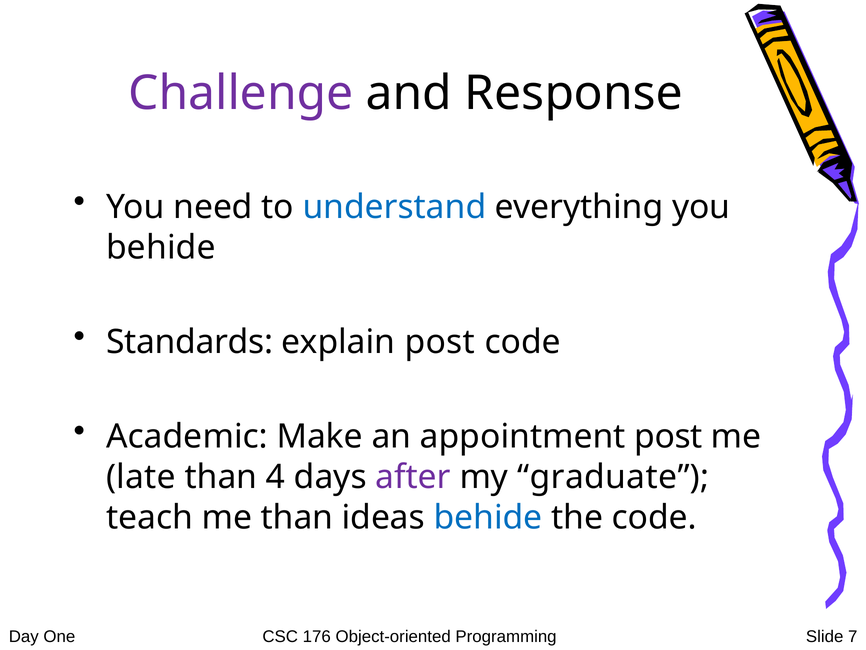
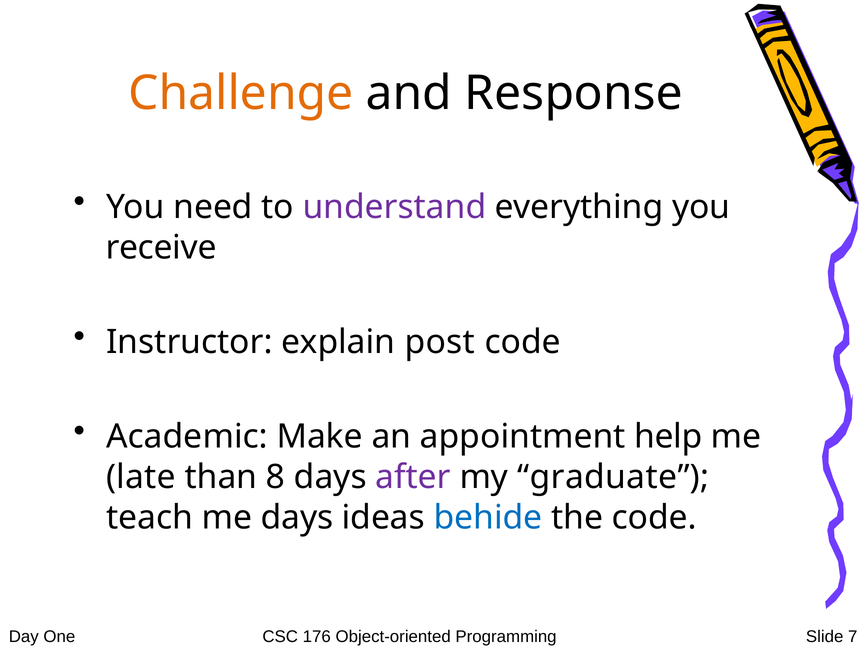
Challenge colour: purple -> orange (241, 94)
understand colour: blue -> purple (394, 207)
behide: behide -> receive (161, 248)
Standards: Standards -> Instructor (189, 342)
appointment post: post -> help (668, 436)
4: 4 -> 8 (276, 477)
me than: than -> days (297, 517)
